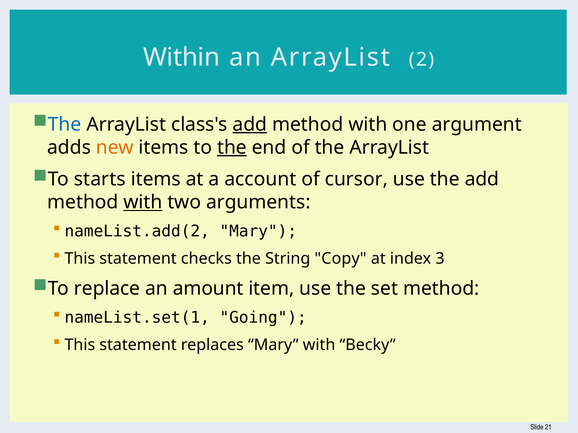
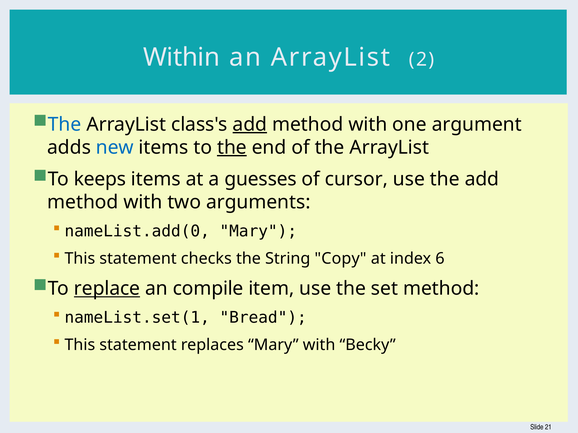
new colour: orange -> blue (115, 148)
starts: starts -> keeps (100, 179)
account: account -> guesses (261, 179)
with underline: present -> none (143, 202)
nameList.add(2: nameList.add(2 -> nameList.add(0 (137, 231)
3: 3 -> 6 (440, 259)
replace underline: none -> present (107, 289)
amount: amount -> compile (208, 289)
Going: Going -> Bread (263, 318)
